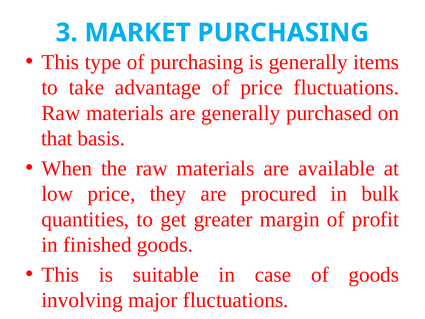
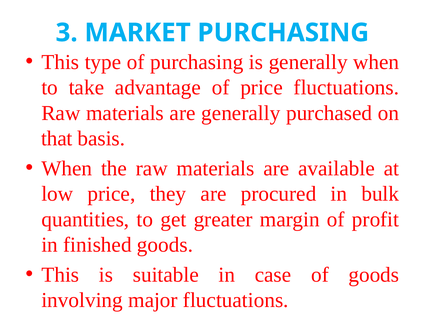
generally items: items -> when (376, 62)
